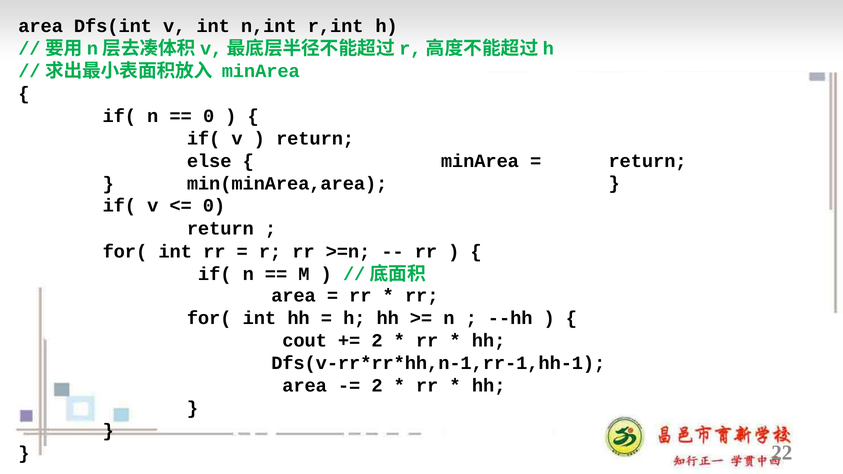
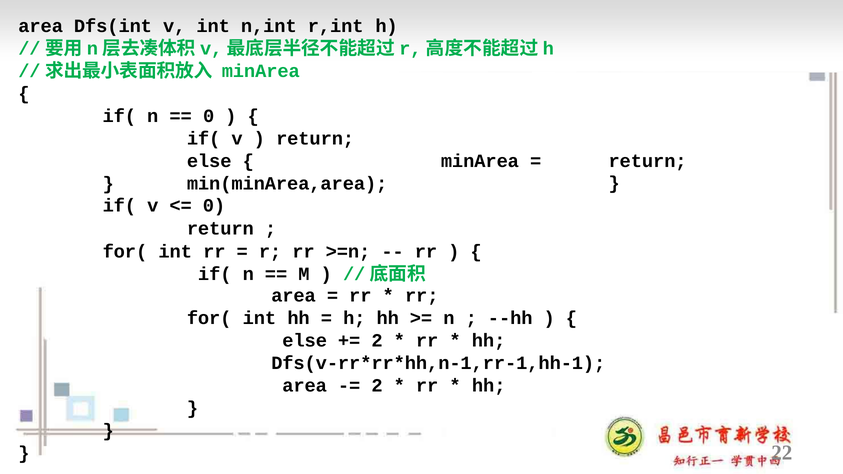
cout: cout -> else (305, 341)
